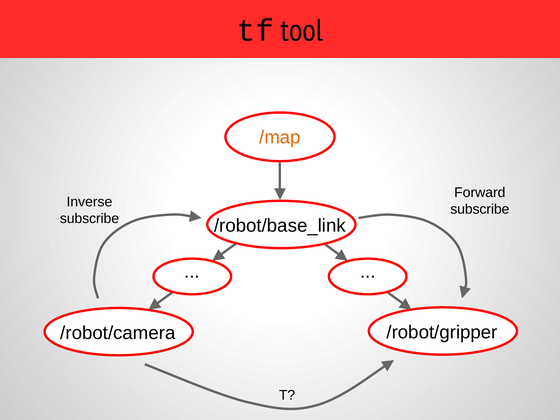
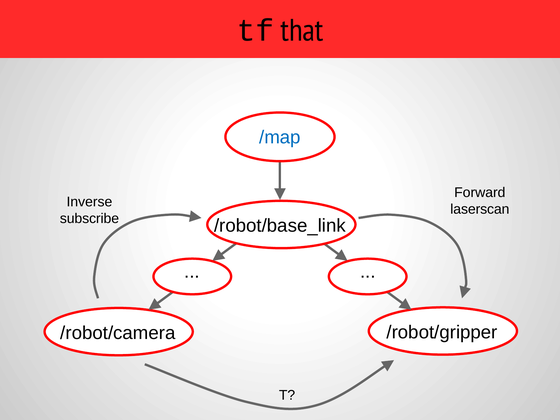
tool: tool -> that (302, 31)
/map colour: orange -> blue (280, 137)
subscribe: subscribe -> laserscan (480, 209)
